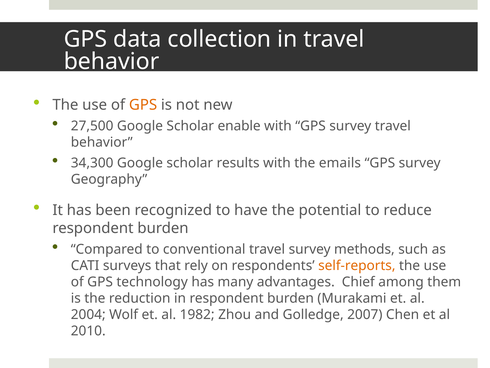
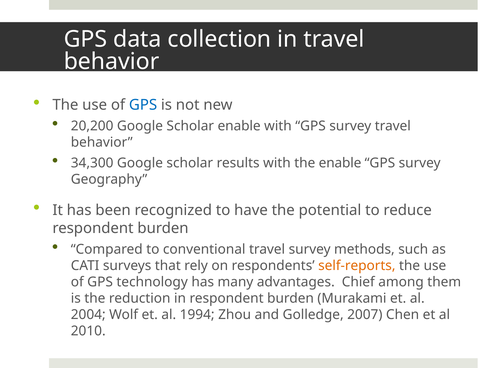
GPS colour: orange -> blue (143, 105)
27,500: 27,500 -> 20,200 (92, 126)
the emails: emails -> enable (340, 163)
1982: 1982 -> 1994 (197, 314)
